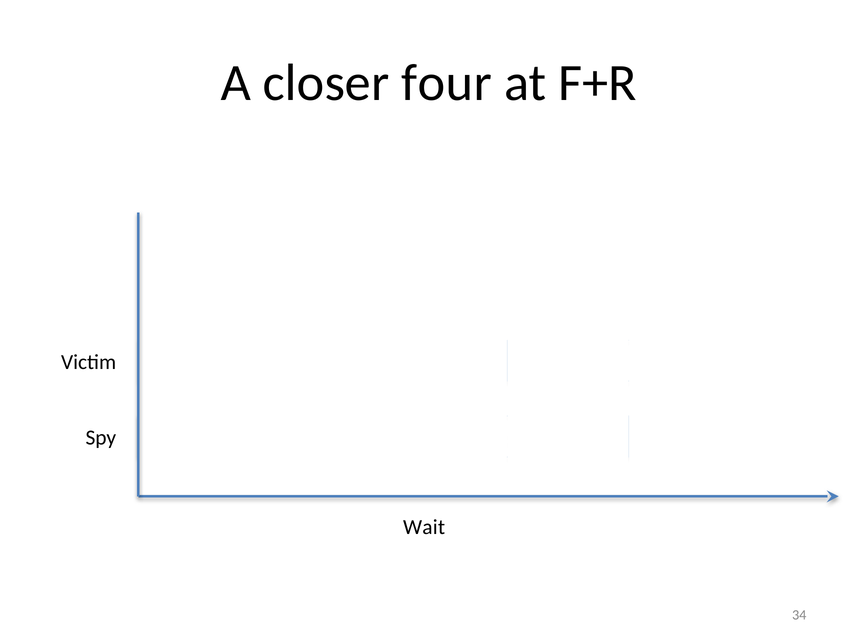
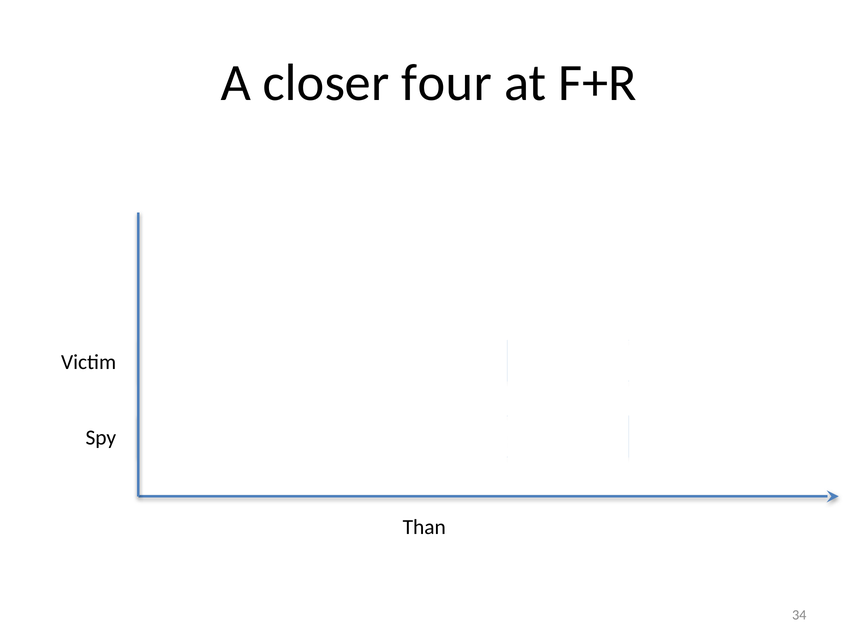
Wait: Wait -> Than (424, 527)
